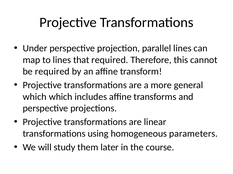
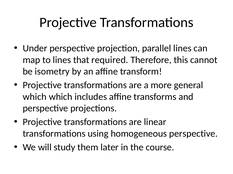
be required: required -> isometry (52, 72)
homogeneous parameters: parameters -> perspective (193, 134)
